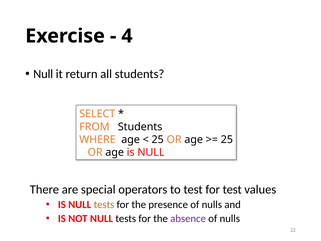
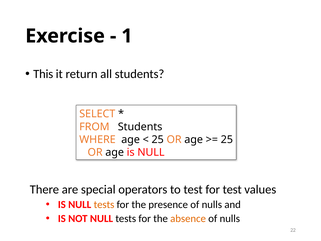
4: 4 -> 1 (127, 36)
Null: Null -> This (43, 74)
absence colour: purple -> orange (188, 218)
